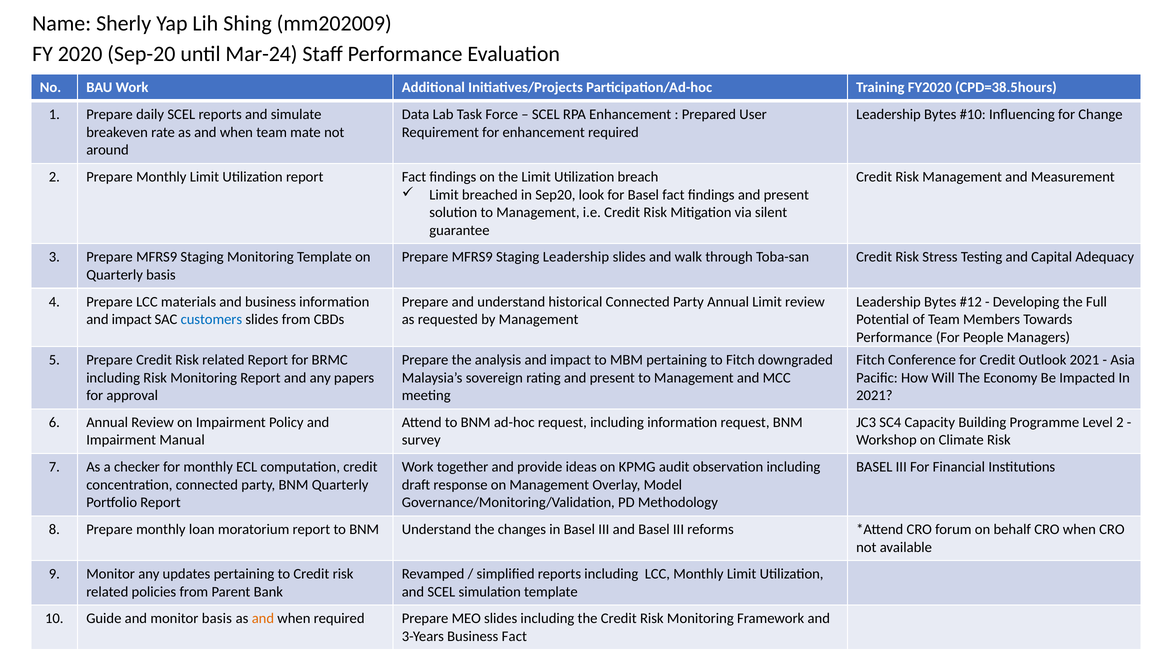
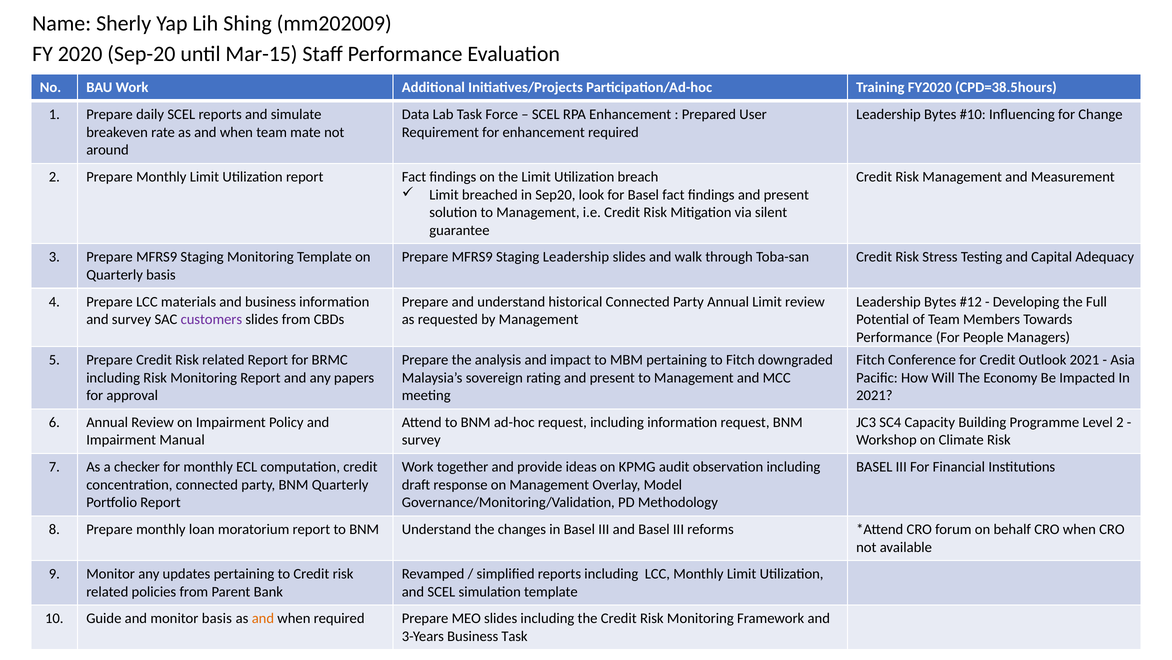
Mar-24: Mar-24 -> Mar-15 (261, 54)
impact: impact -> survey (132, 319)
customers colour: blue -> purple (211, 319)
Business Fact: Fact -> Task (515, 636)
